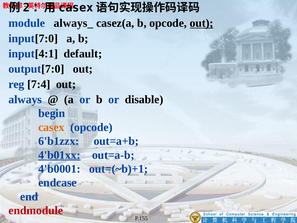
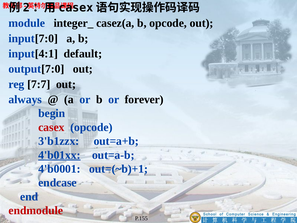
always_: always_ -> integer_ (74, 23)
out underline: present -> none (202, 23)
7:4: 7:4 -> 7:7 (39, 84)
disable: disable -> forever (144, 99)
casex colour: orange -> red (51, 127)
6'b1zzx: 6'b1zzx -> 3'b1zzx (59, 141)
